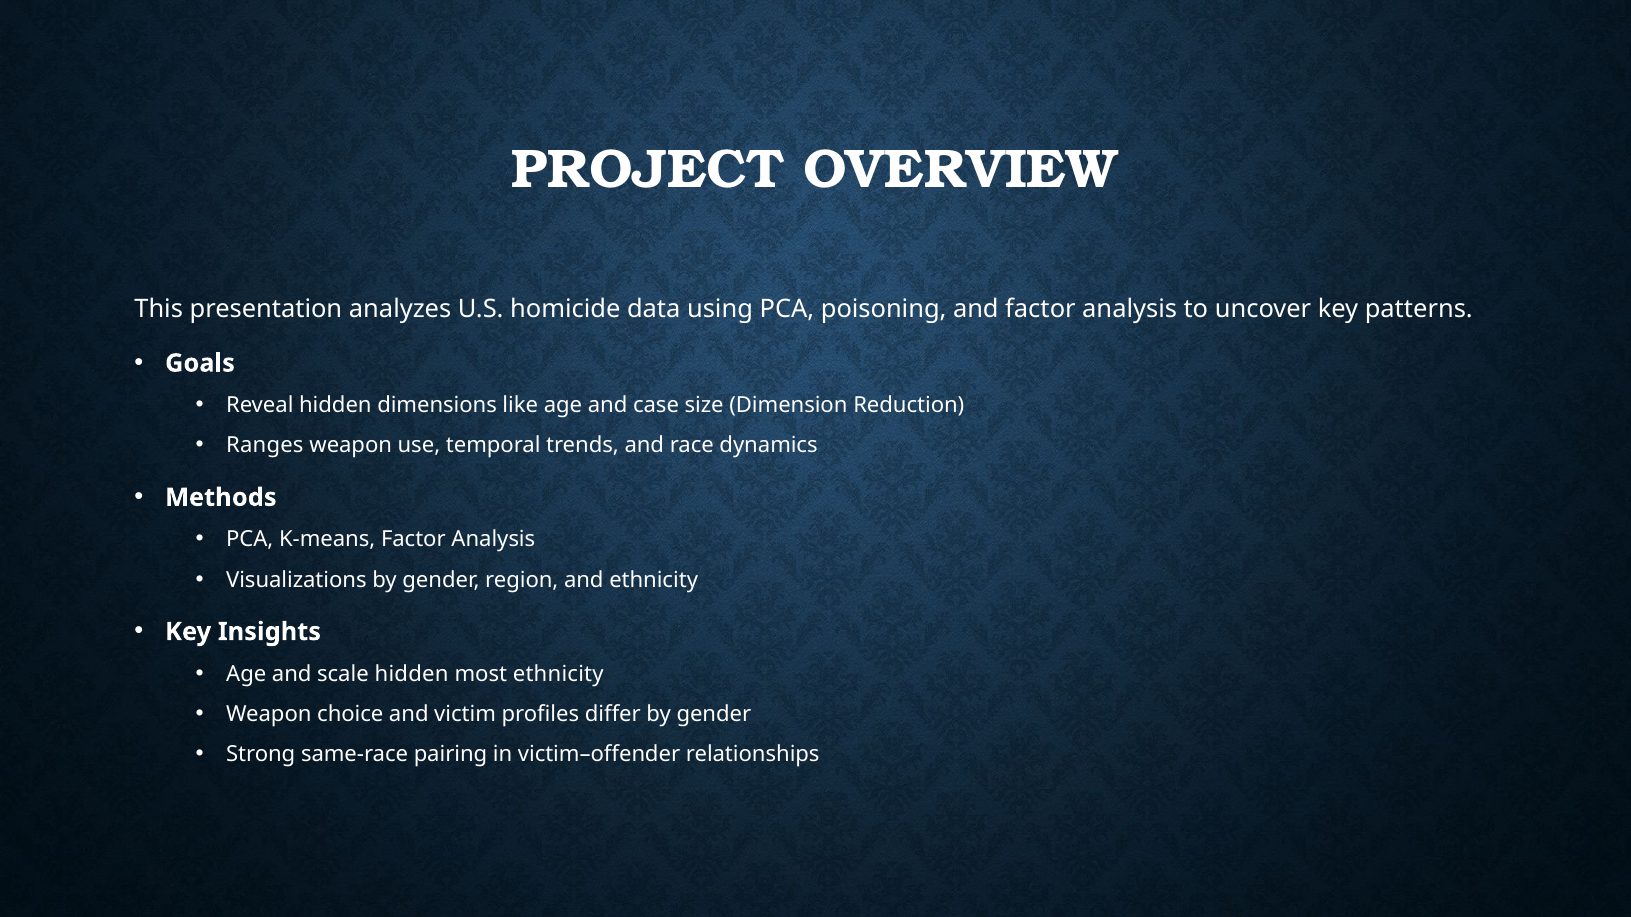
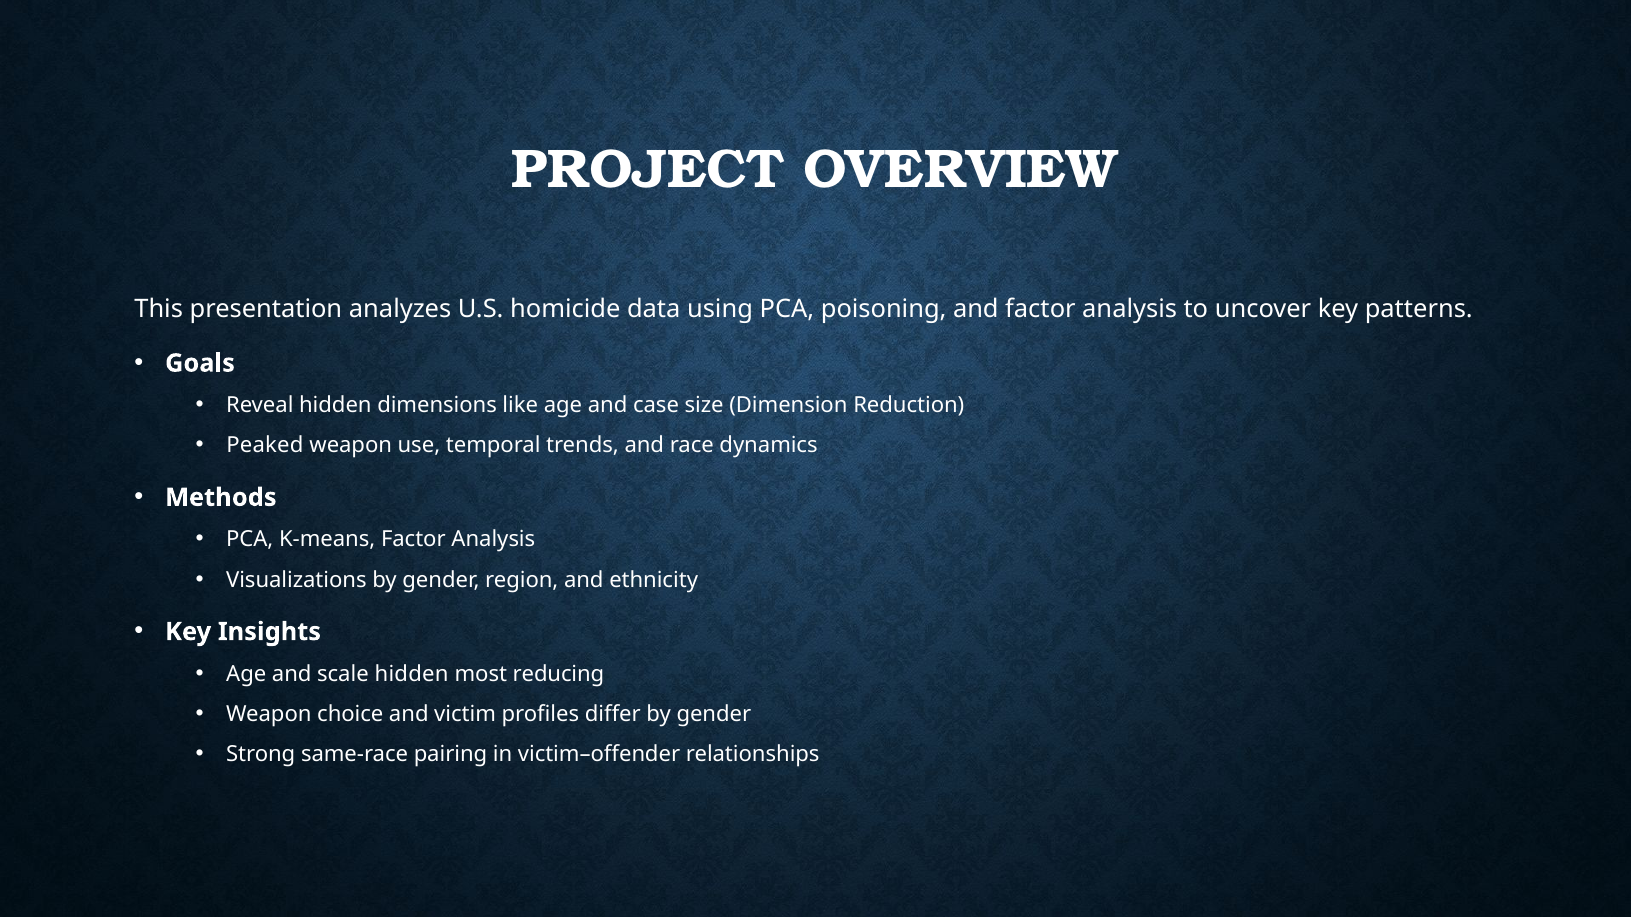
Ranges: Ranges -> Peaked (265, 446)
most ethnicity: ethnicity -> reducing (558, 674)
